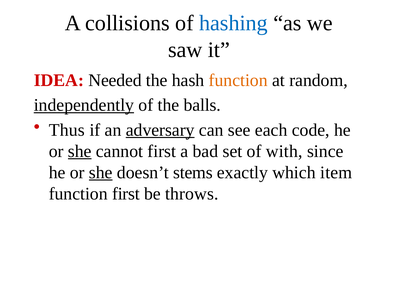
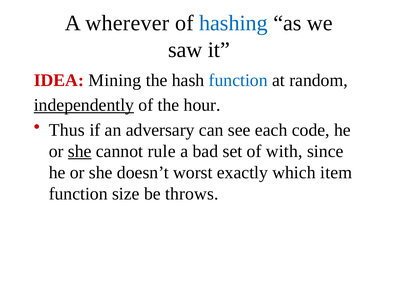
collisions: collisions -> wherever (127, 23)
Needed: Needed -> Mining (115, 80)
function colour: orange -> blue (238, 80)
balls: balls -> hour (202, 105)
adversary underline: present -> none (160, 130)
cannot first: first -> rule (162, 151)
she underline: present -> none (101, 172)
stems: stems -> worst (193, 172)
function first: first -> size (126, 193)
